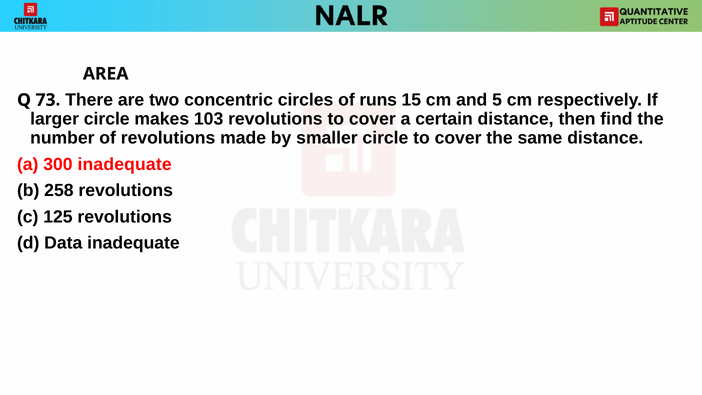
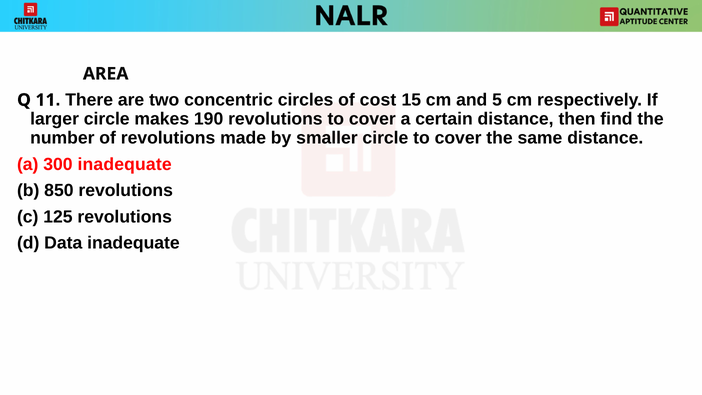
73: 73 -> 11 (46, 100)
runs: runs -> cost (378, 100)
103: 103 -> 190 (209, 119)
258: 258 -> 850 (59, 190)
